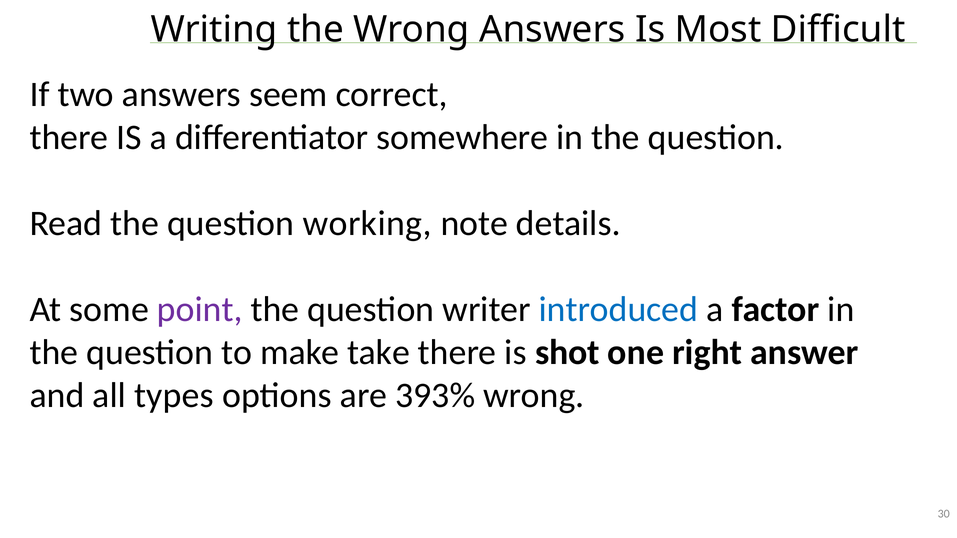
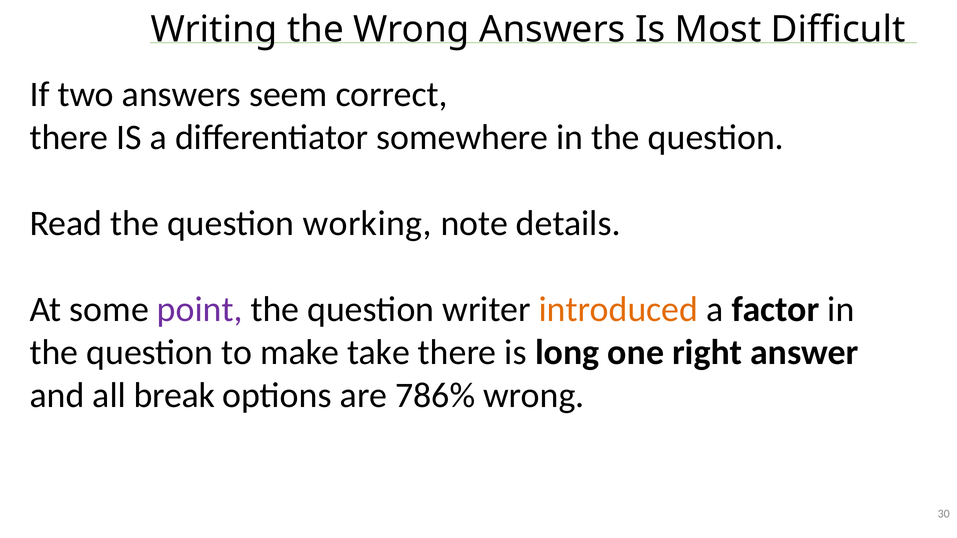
introduced colour: blue -> orange (618, 310)
shot: shot -> long (567, 353)
types: types -> break (174, 396)
393%: 393% -> 786% (435, 396)
